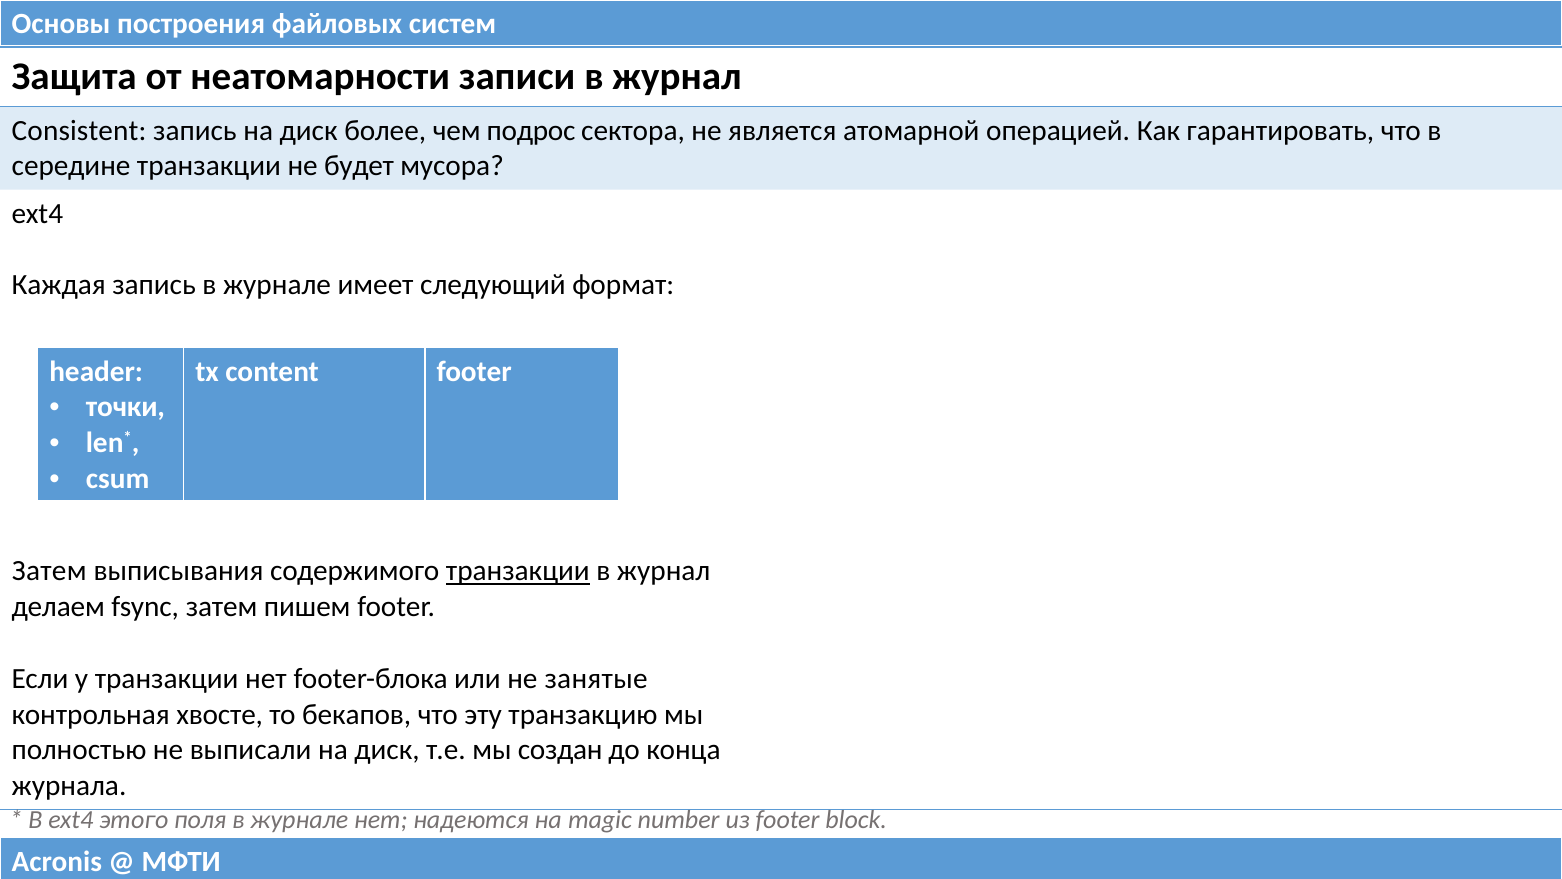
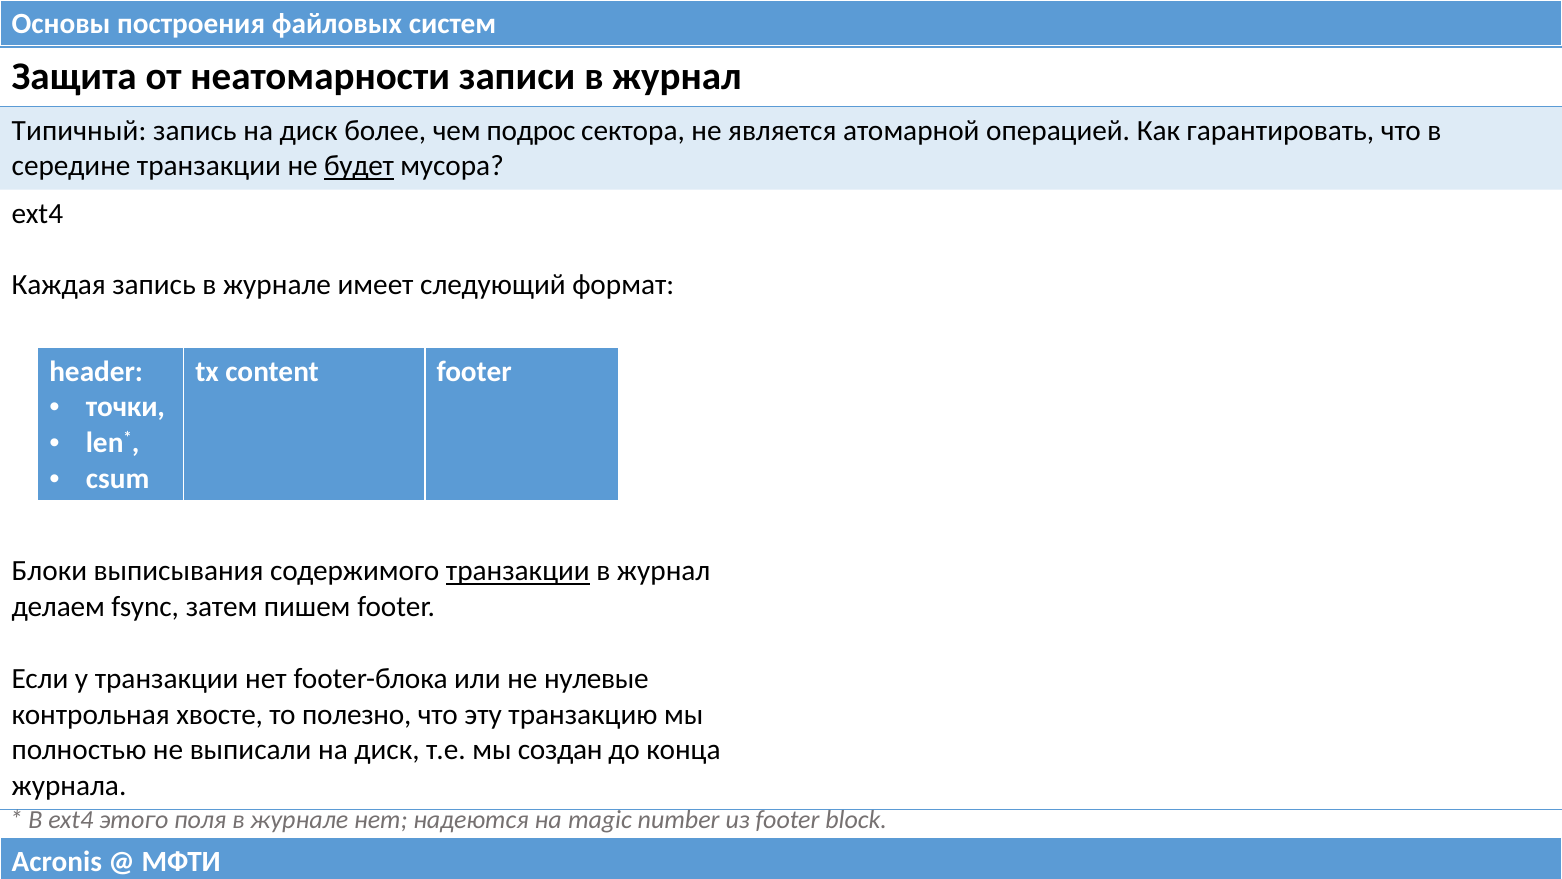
Consistent: Consistent -> Типичный (79, 130)
будет underline: none -> present (359, 166)
Затем: Затем -> Блоки (49, 571)
занятые: занятые -> нулевые (596, 678)
бекапов: бекапов -> полезно (357, 714)
